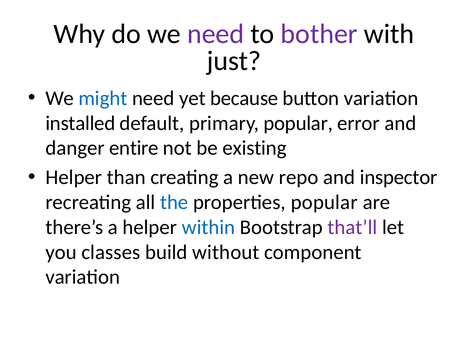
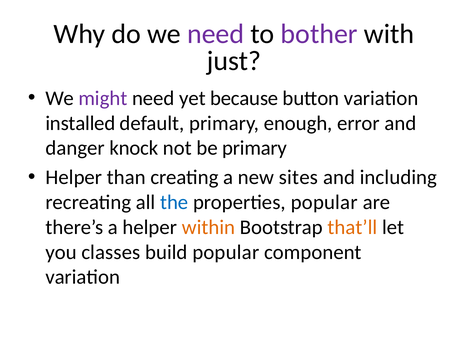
might colour: blue -> purple (103, 98)
primary popular: popular -> enough (298, 123)
entire: entire -> knock (134, 148)
be existing: existing -> primary (255, 148)
repo: repo -> sites (299, 177)
inspector: inspector -> including (398, 177)
within colour: blue -> orange (209, 227)
that’ll colour: purple -> orange (352, 227)
build without: without -> popular (226, 252)
